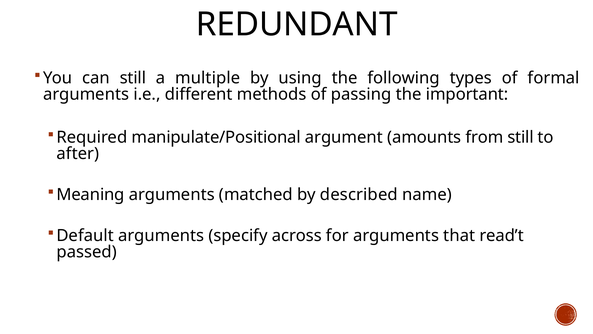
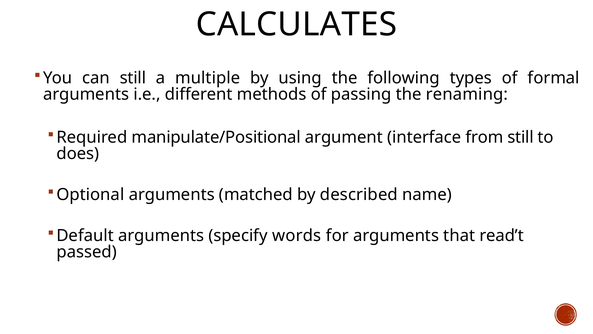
REDUNDANT: REDUNDANT -> CALCULATES (297, 25)
important: important -> renaming (467, 94)
amounts: amounts -> interface (424, 137)
after: after -> does (78, 154)
Meaning: Meaning -> Optional (90, 194)
across: across -> words (297, 235)
